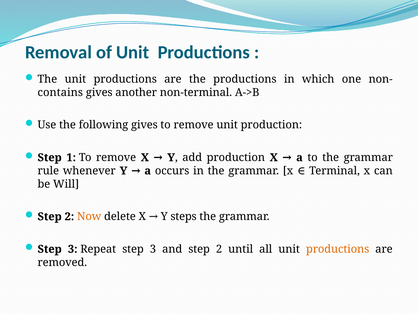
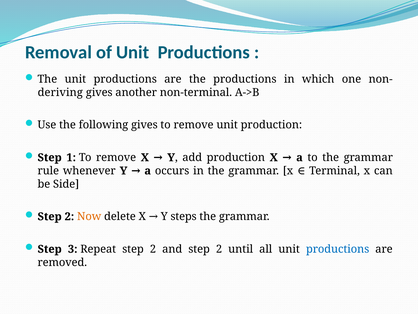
contains: contains -> deriving (60, 92)
Will: Will -> Side (66, 184)
Repeat step 3: 3 -> 2 (153, 249)
productions colour: orange -> blue (338, 249)
